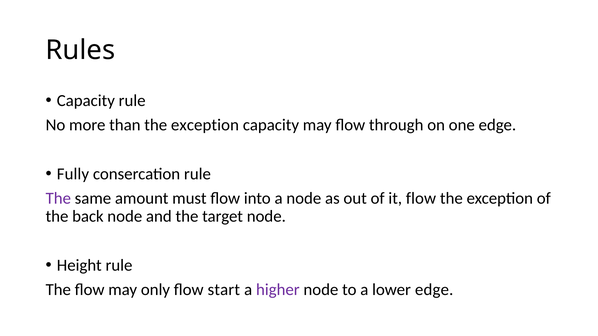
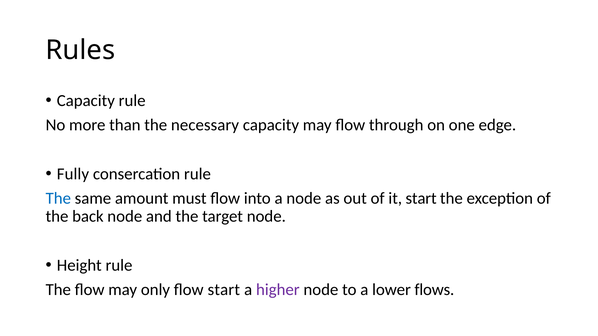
than the exception: exception -> necessary (205, 125)
The colour: purple -> blue (58, 198)
it flow: flow -> start (421, 198)
lower edge: edge -> flows (434, 290)
